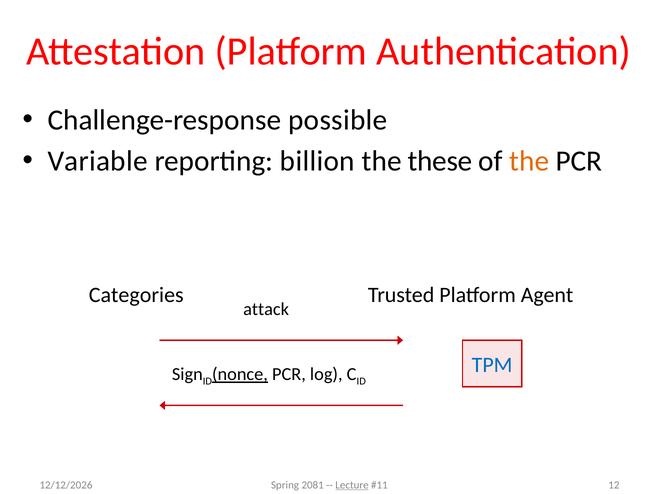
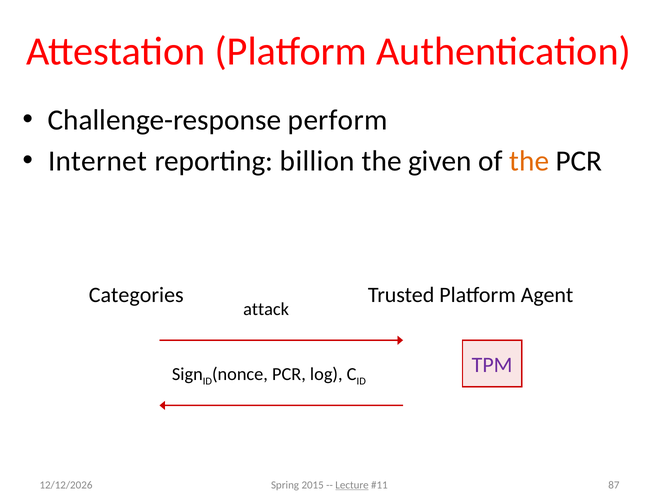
possible: possible -> perform (338, 120)
Variable: Variable -> Internet (98, 161)
these: these -> given (440, 161)
TPM colour: blue -> purple (492, 365)
nonce underline: present -> none (240, 375)
2081: 2081 -> 2015 (313, 485)
12: 12 -> 87 (614, 485)
